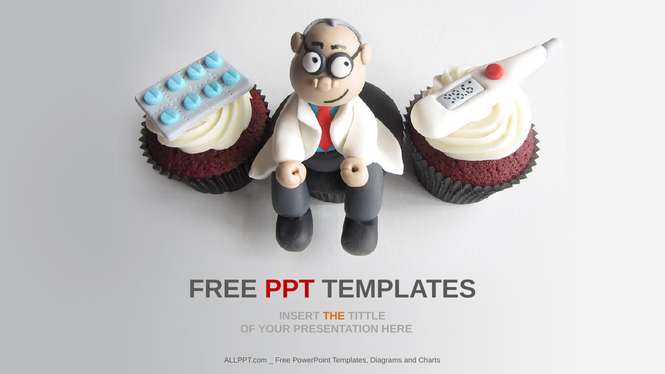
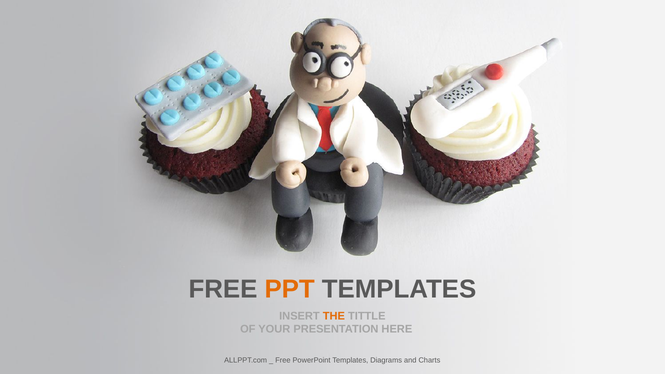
PPT colour: red -> orange (290, 289)
